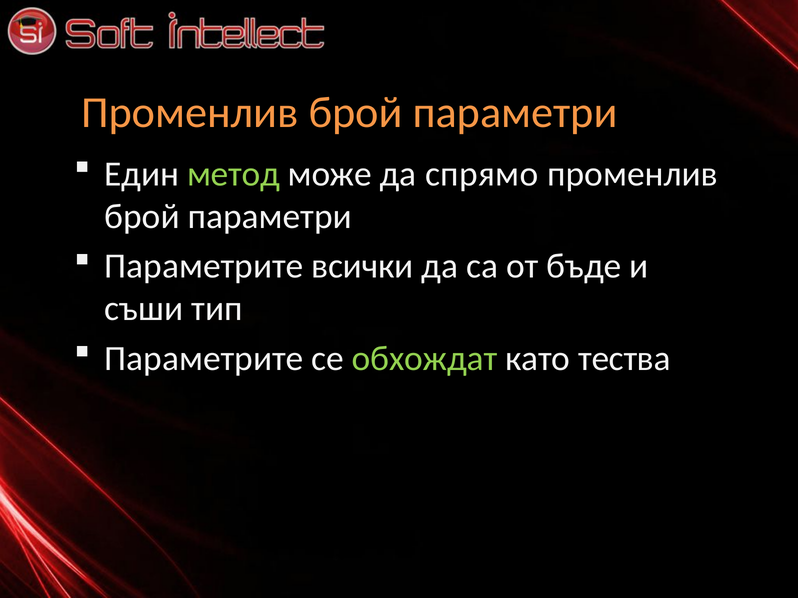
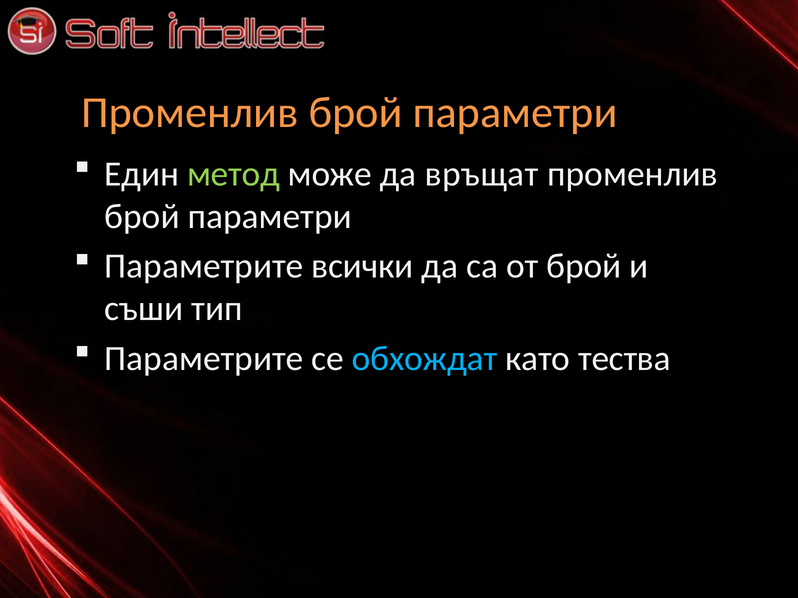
спрямо: спрямо -> връщат (482, 174)
от бъде: бъде -> брой (584, 266)
обхождат colour: light green -> light blue (425, 359)
